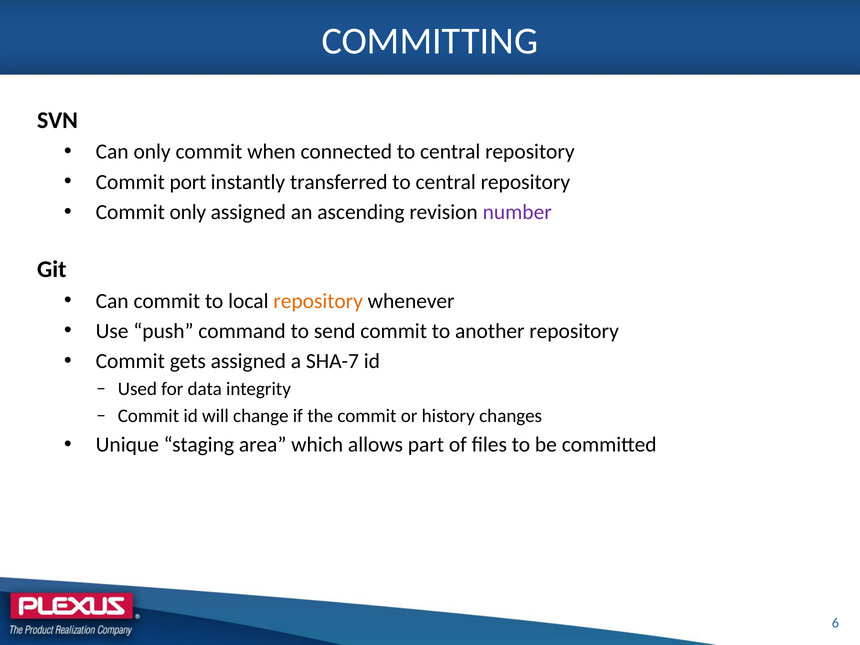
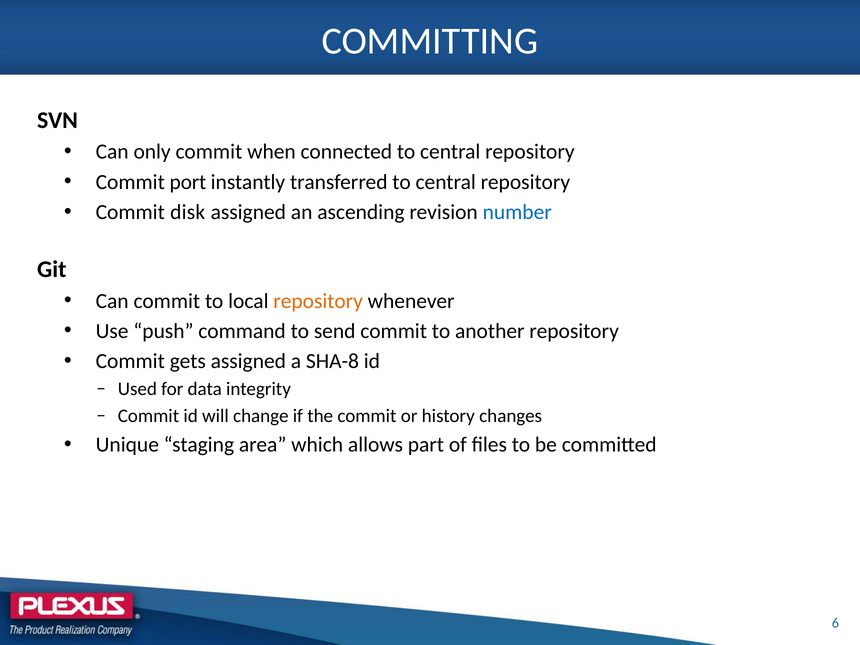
Commit only: only -> disk (188, 212)
number colour: purple -> blue (517, 212)
SHA-7: SHA-7 -> SHA-8 (332, 361)
